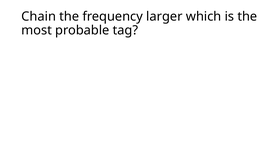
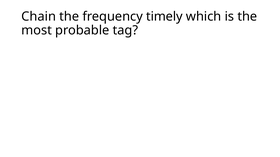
larger: larger -> timely (164, 17)
